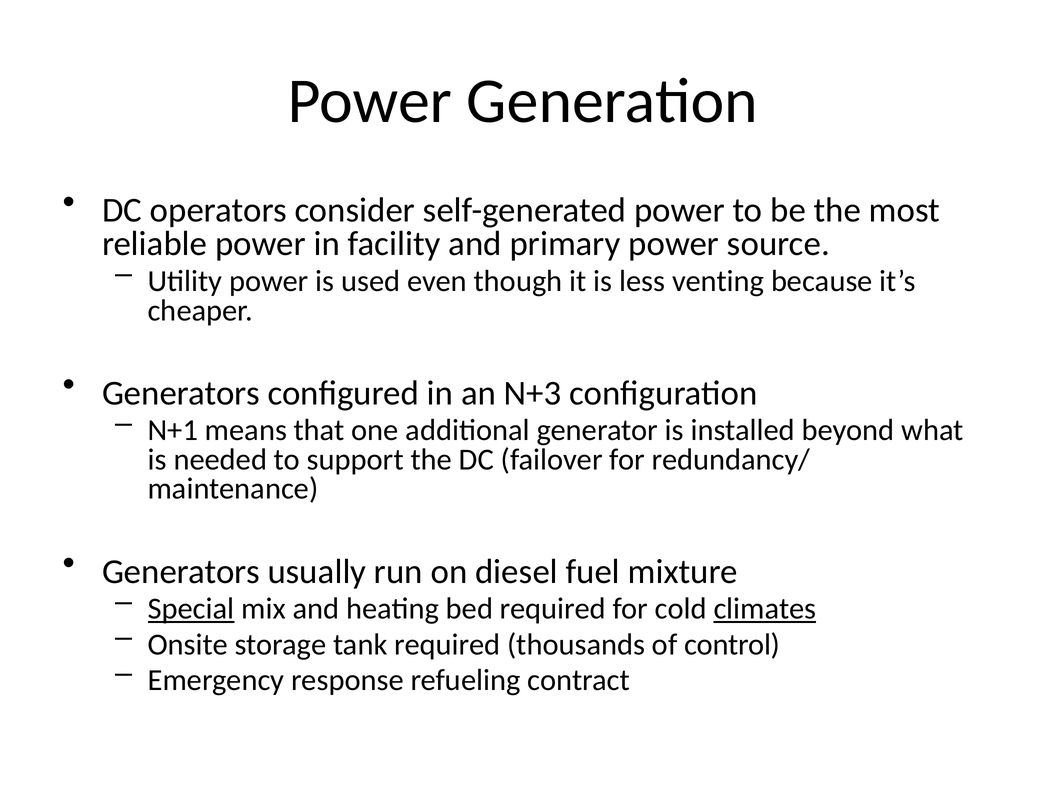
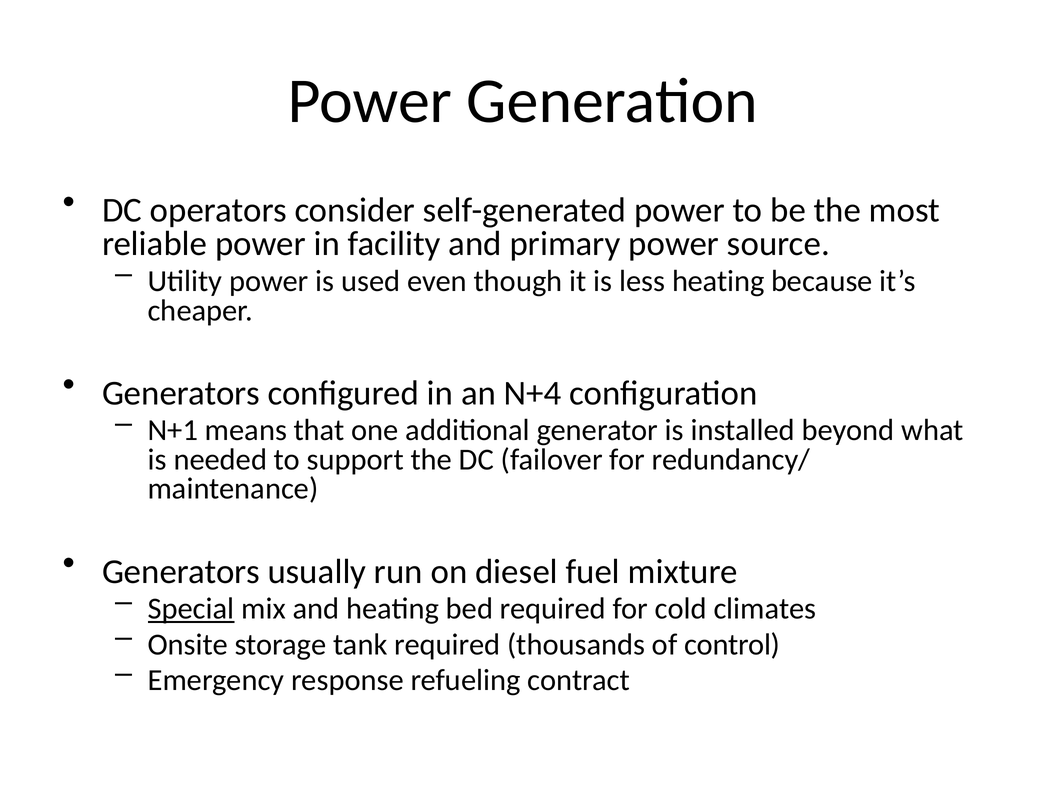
less venting: venting -> heating (718, 281)
N+3: N+3 -> N+4 (533, 393)
climates underline: present -> none (765, 608)
